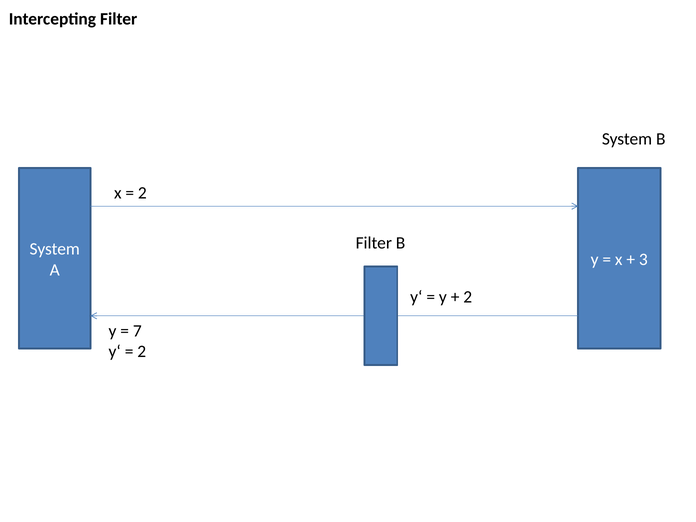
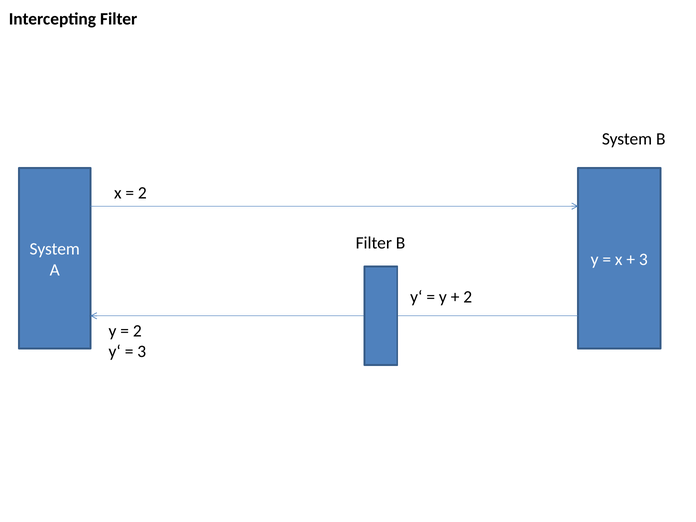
7: 7 -> 2 (137, 331)
2: 2 -> 3 (142, 352)
